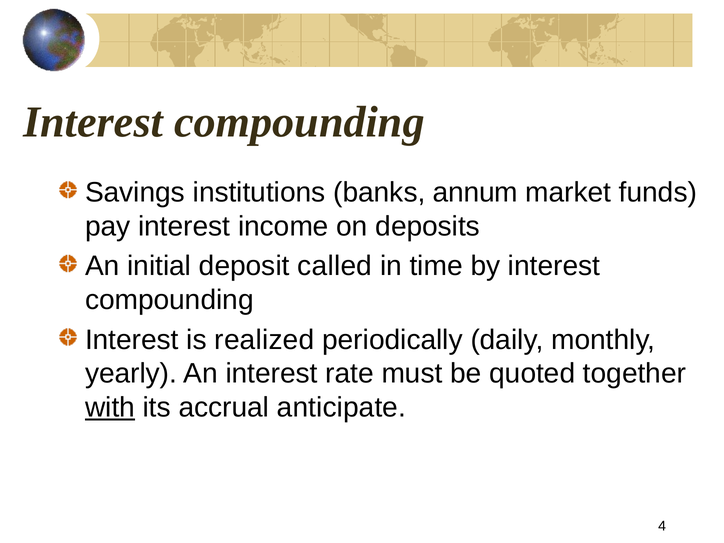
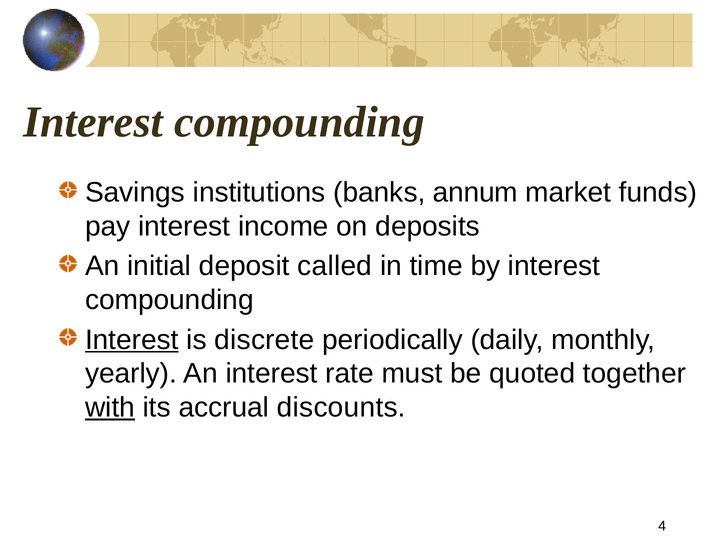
Interest underline: none -> present (132, 340)
realized: realized -> discrete (264, 340)
anticipate: anticipate -> discounts (341, 407)
